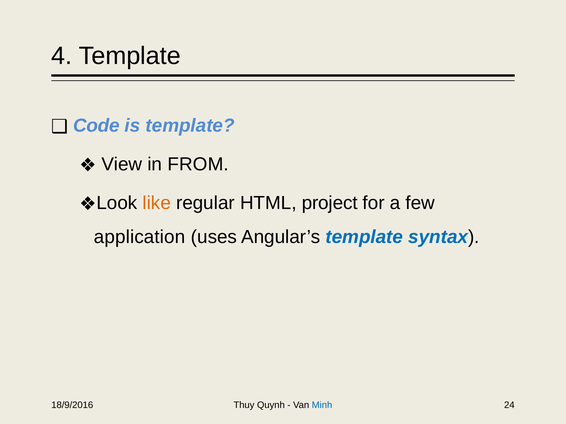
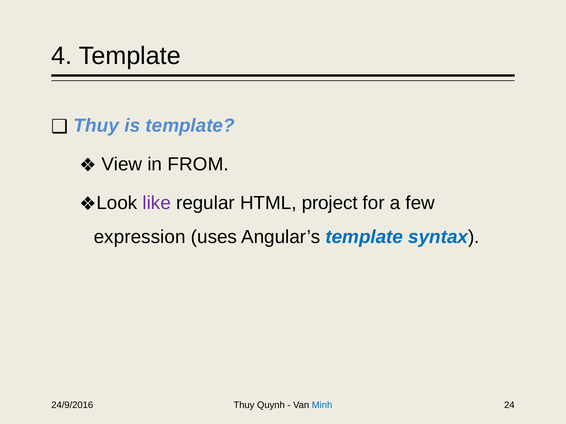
Code: Code -> Thuy (96, 126)
like colour: orange -> purple (157, 203)
application: application -> expression (140, 237)
18/9/2016: 18/9/2016 -> 24/9/2016 (72, 405)
